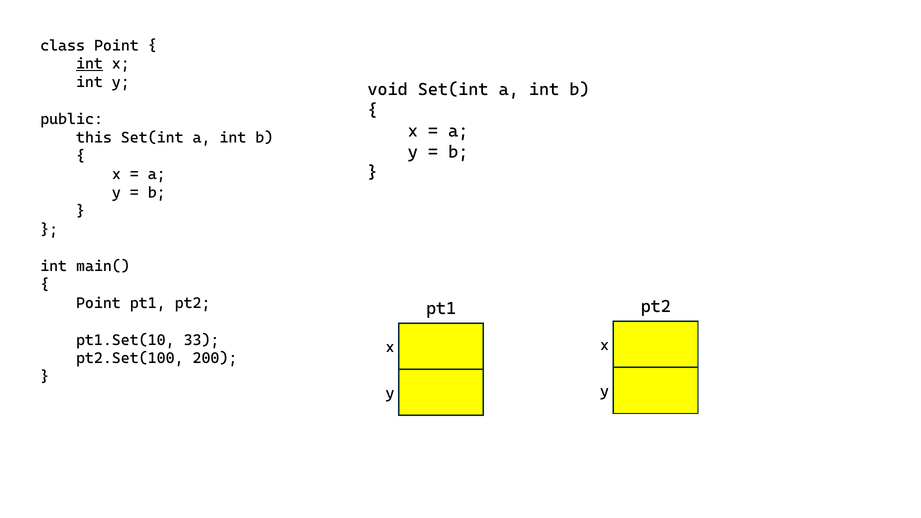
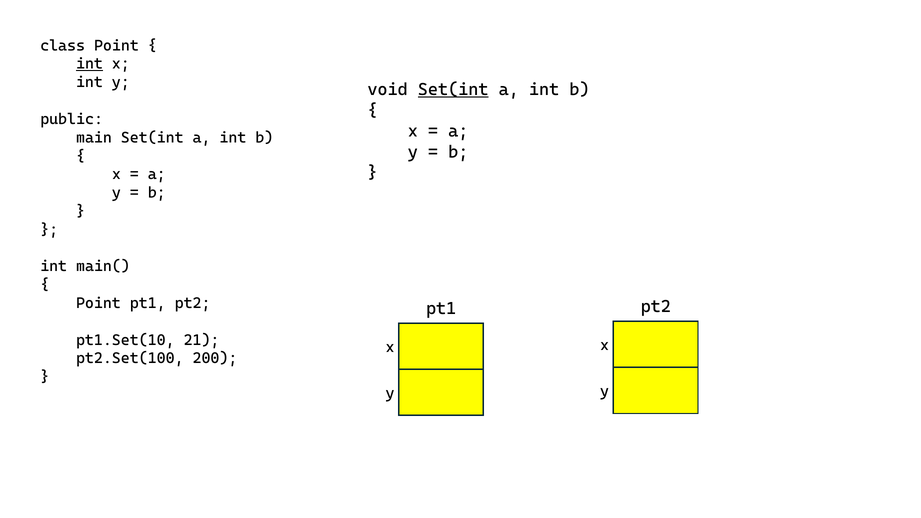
Set(int underline: none -> present (453, 90)
this: this -> main (94, 138)
33: 33 -> 21 (202, 340)
